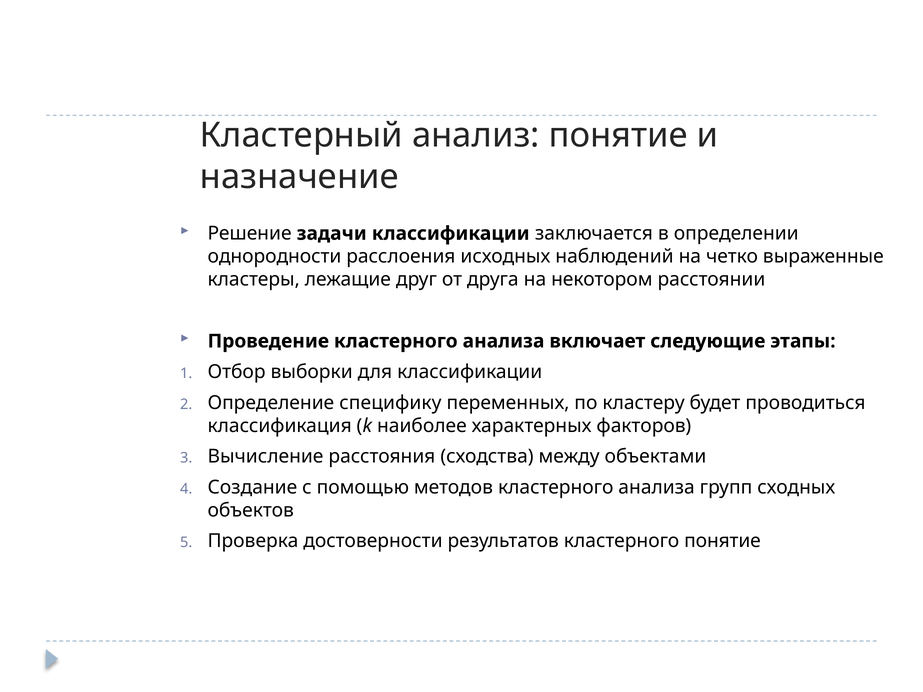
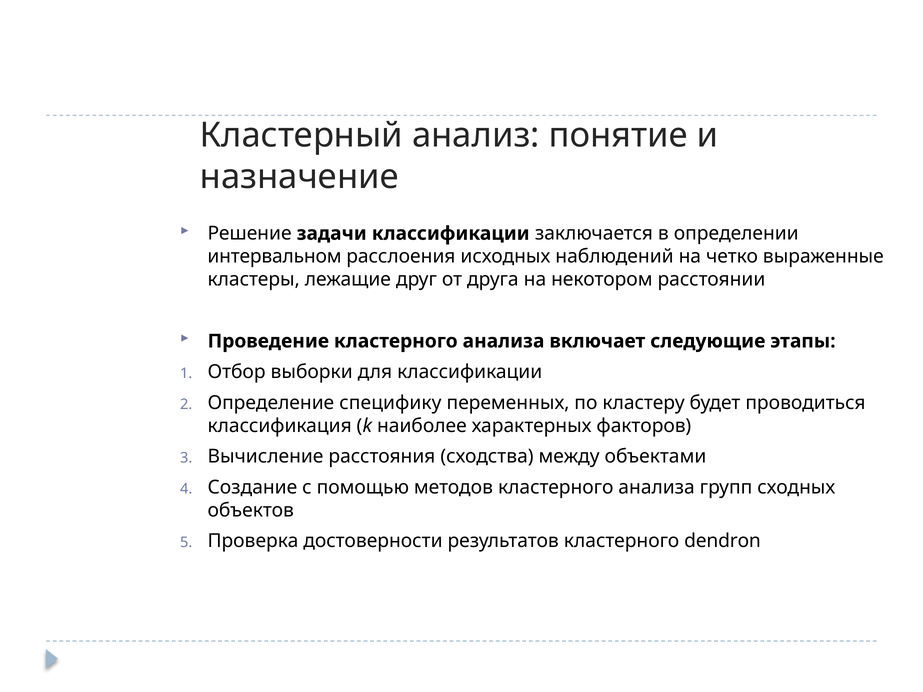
однородности: однородности -> интервальном (275, 257)
кластерного понятие: понятие -> dendron (723, 541)
